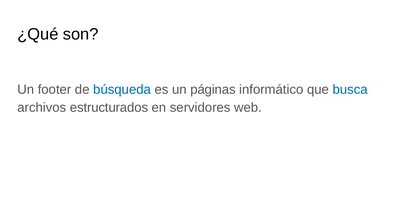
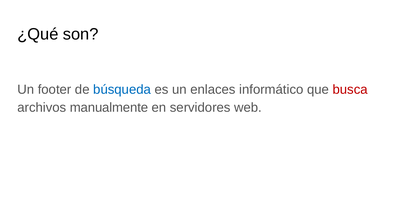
páginas: páginas -> enlaces (213, 89)
busca colour: blue -> red (350, 89)
estructurados: estructurados -> manualmente (109, 107)
